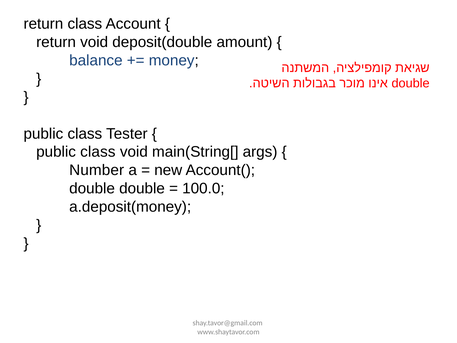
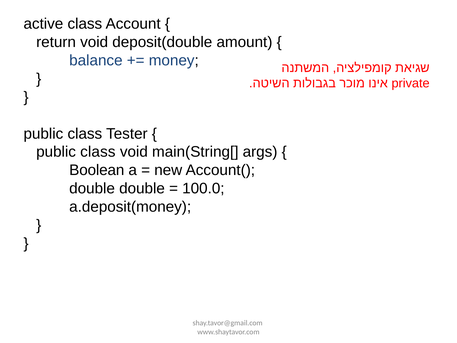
return: return -> active (43, 24)
double: double -> private (411, 83)
Number: Number -> Boolean (97, 170)
